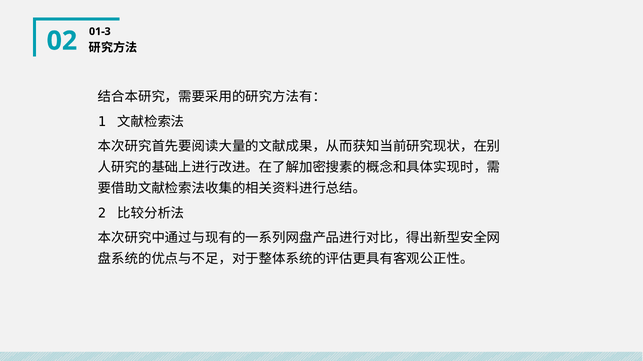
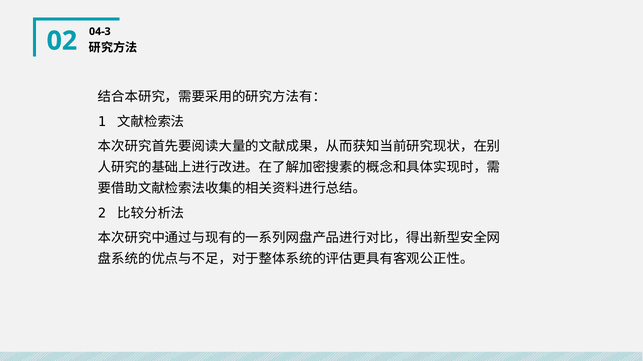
01-3: 01-3 -> 04-3 (100, 32)
